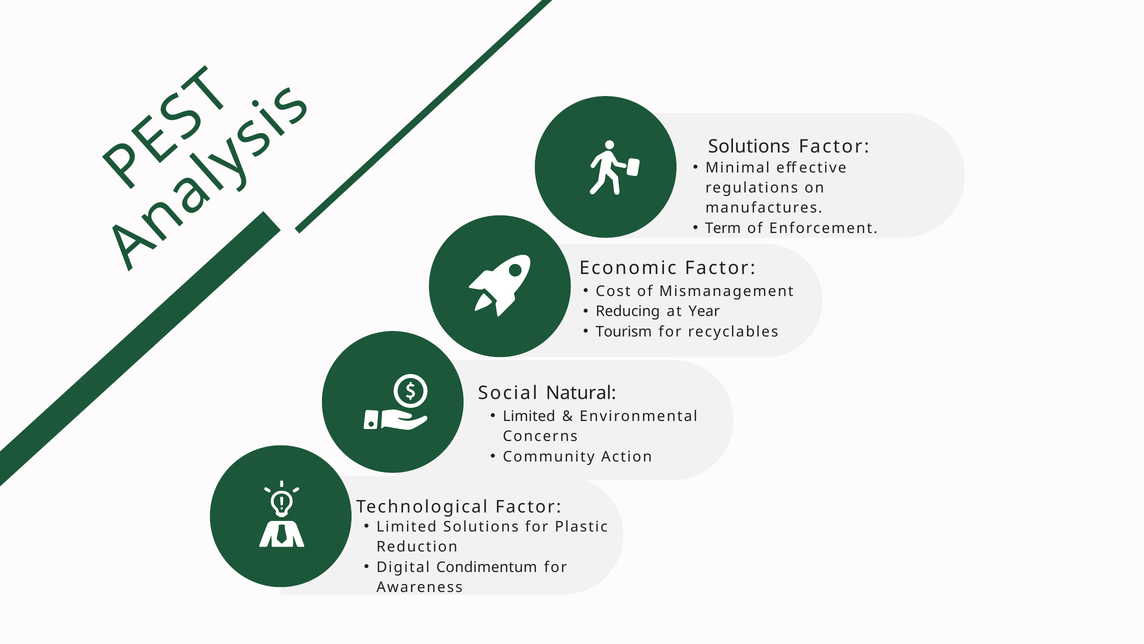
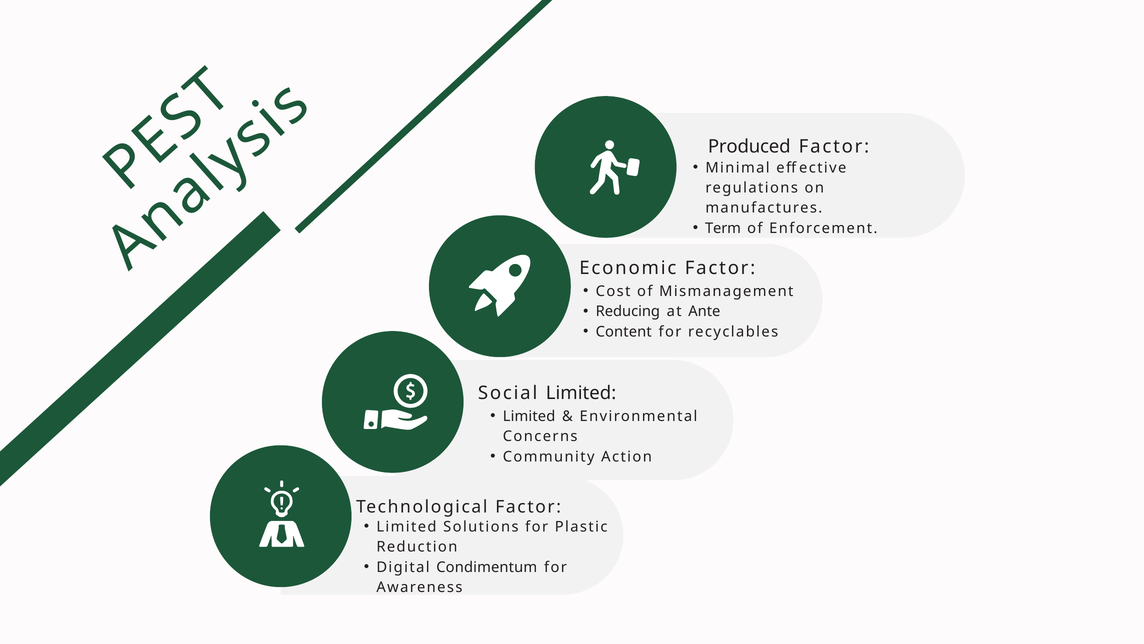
Solutions: Solutions -> Produced (749, 147)
Year: Year -> Ante (704, 311)
Tourism: Tourism -> Content (624, 332)
Social Natural: Natural -> Limited (581, 393)
